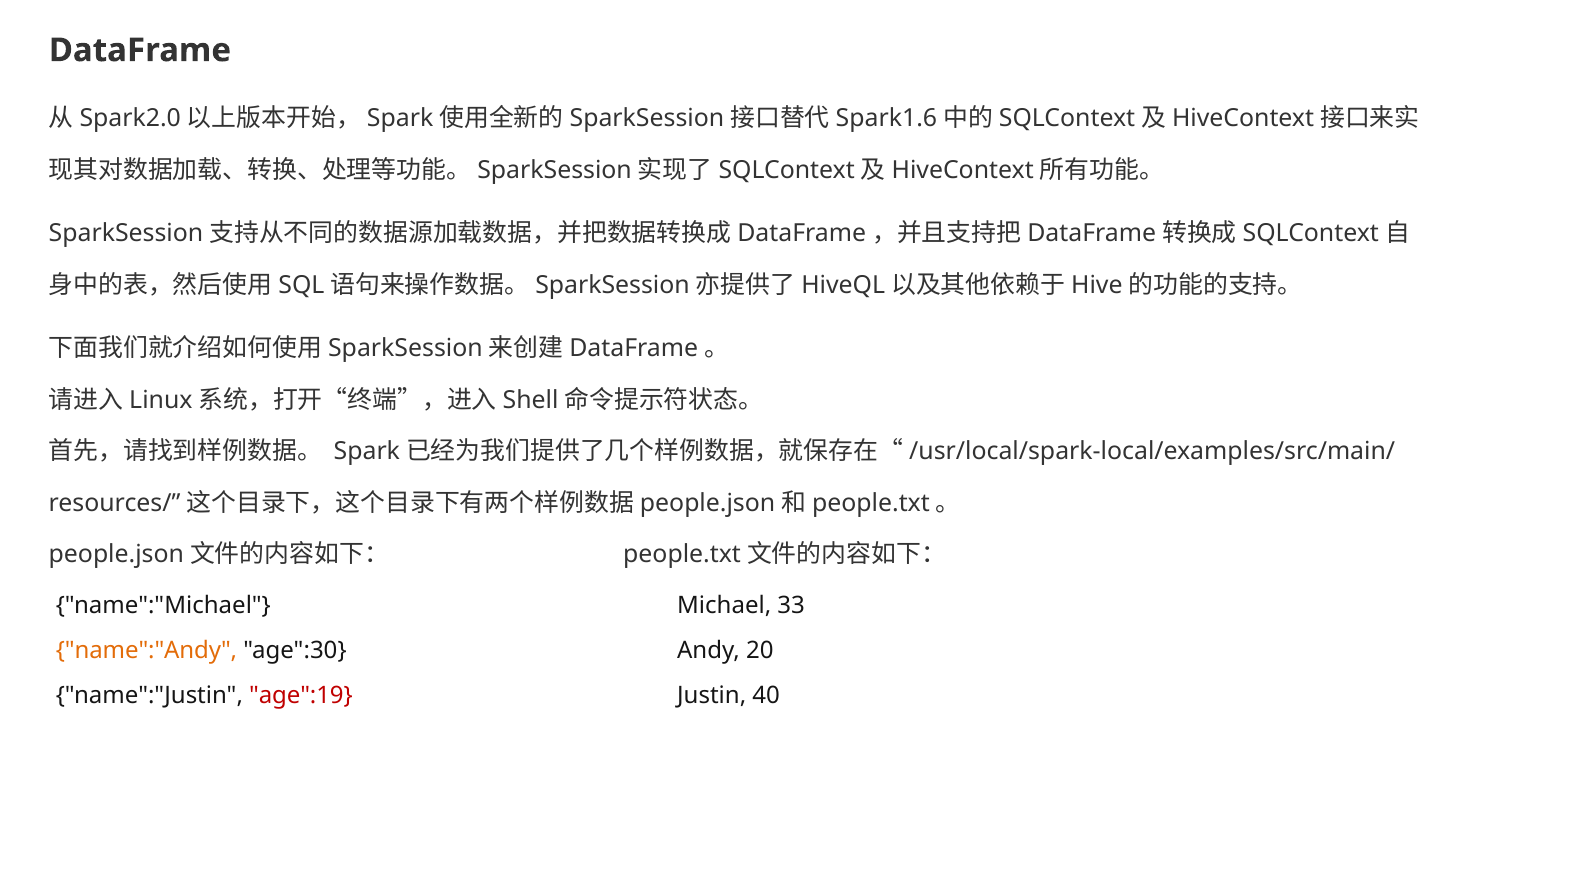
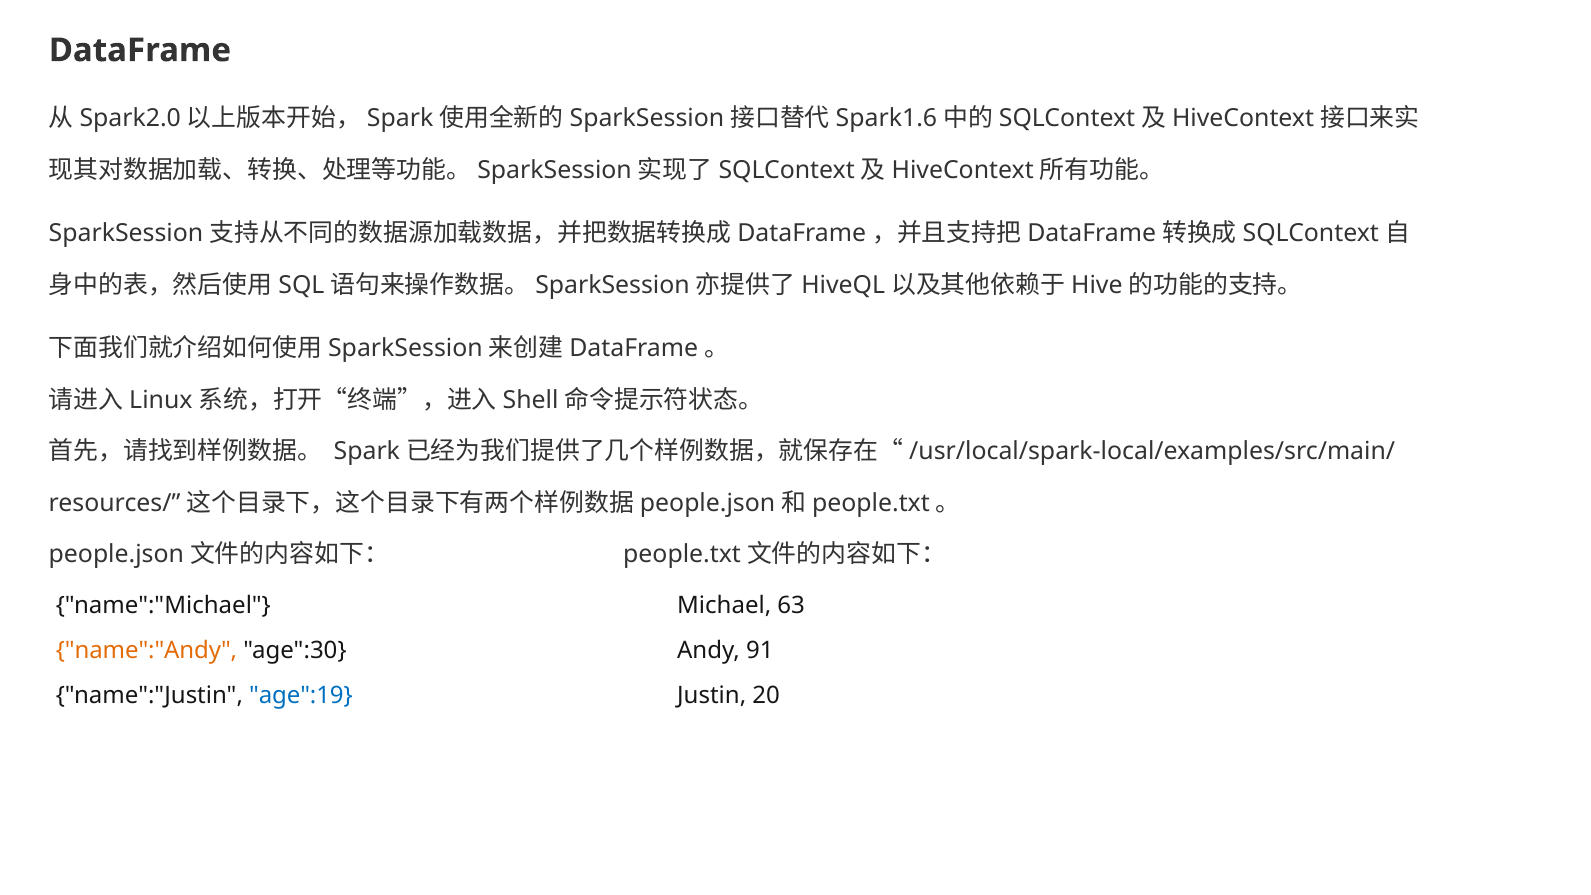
33: 33 -> 63 (791, 606)
20: 20 -> 91 (760, 651)
age":19 colour: red -> blue (301, 695)
40: 40 -> 20 (766, 695)
